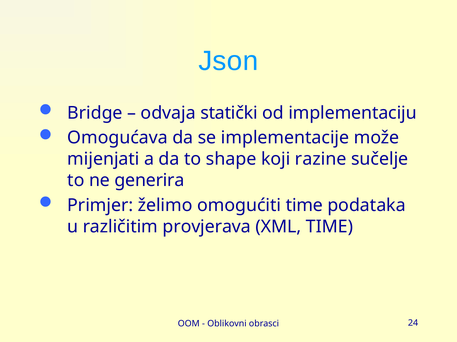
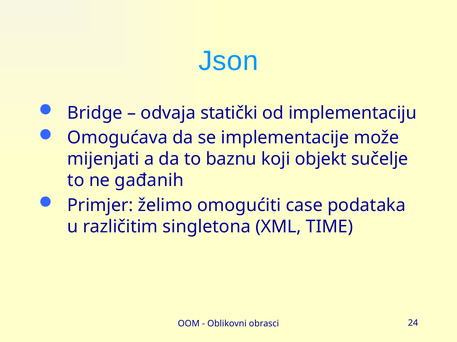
shape: shape -> baznu (231, 159)
razine: razine -> objekt (321, 159)
generira: generira -> gađanih (149, 181)
omogućiti time: time -> case (304, 206)
provjerava: provjerava -> singletona (207, 227)
